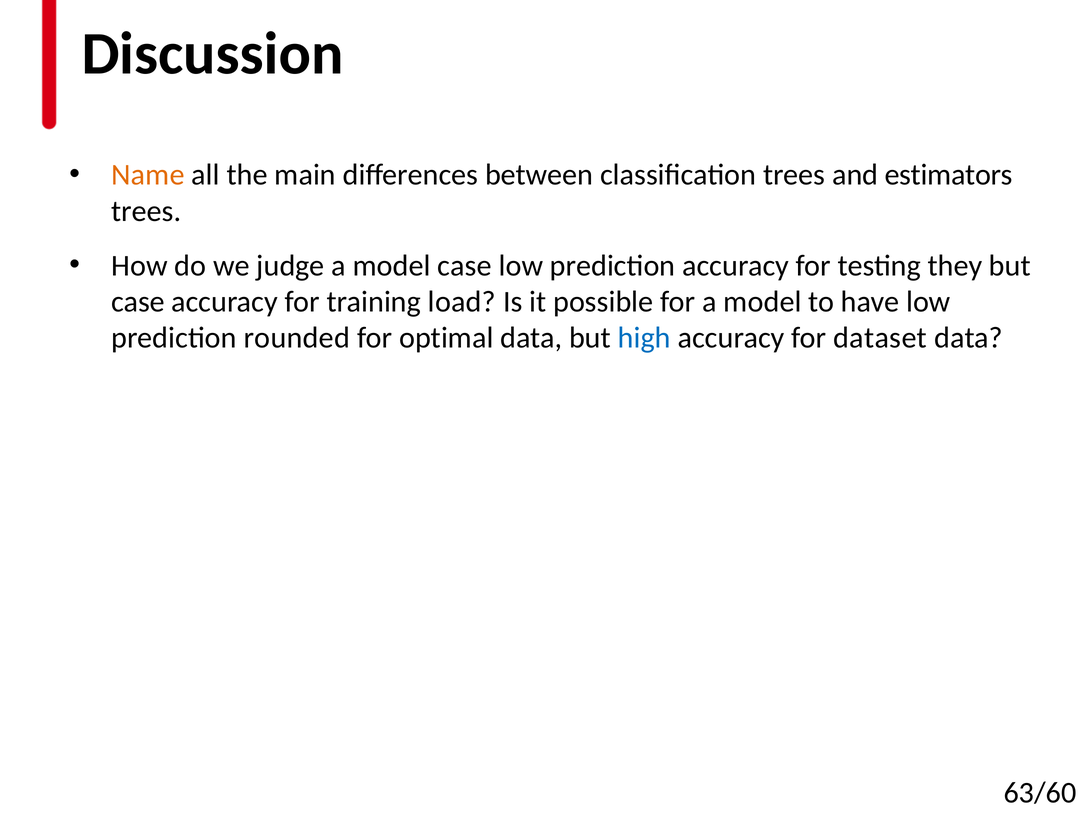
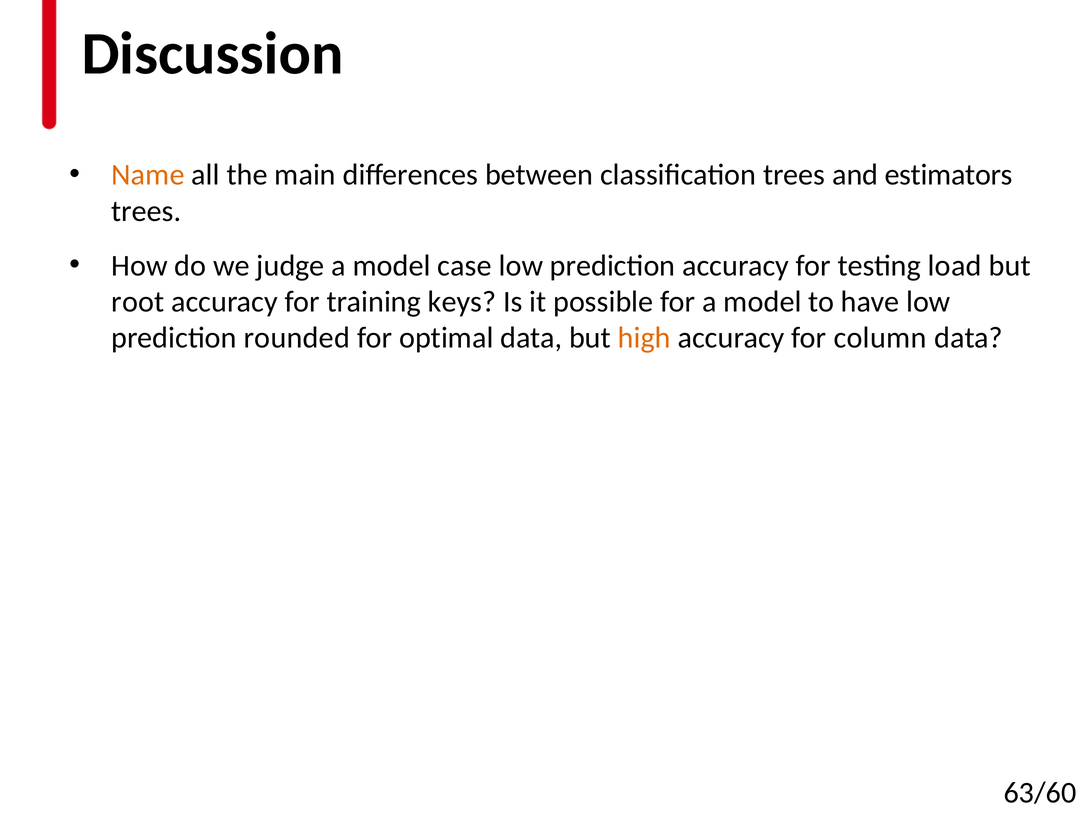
they: they -> load (955, 266)
case: case -> root (138, 302)
load: load -> keys (462, 302)
high colour: blue -> orange (644, 338)
dataset: dataset -> column (880, 338)
